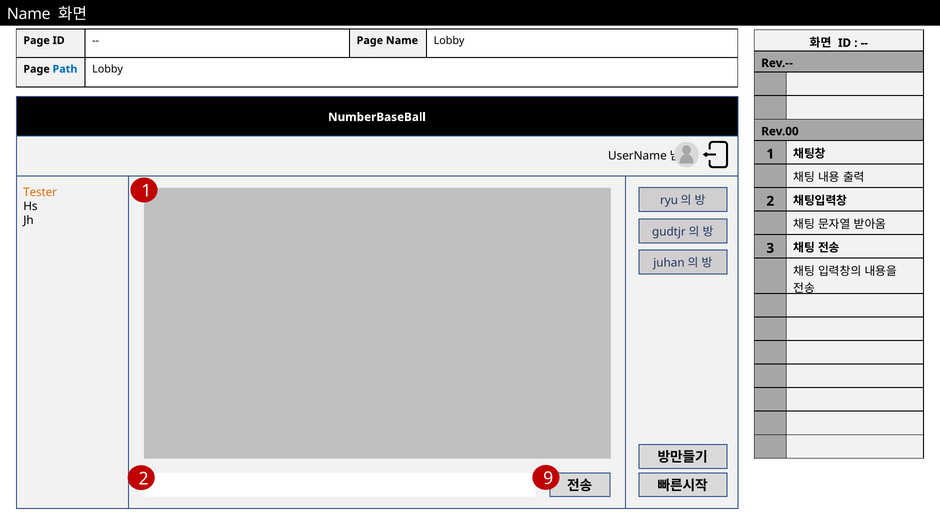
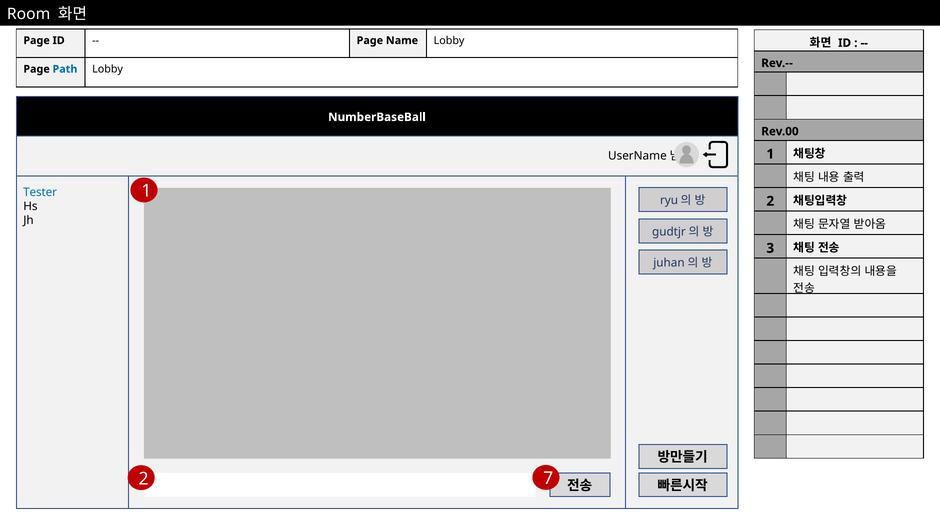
Name: Name -> Room (29, 14)
Tester colour: orange -> blue (40, 192)
9: 9 -> 7 (548, 478)
